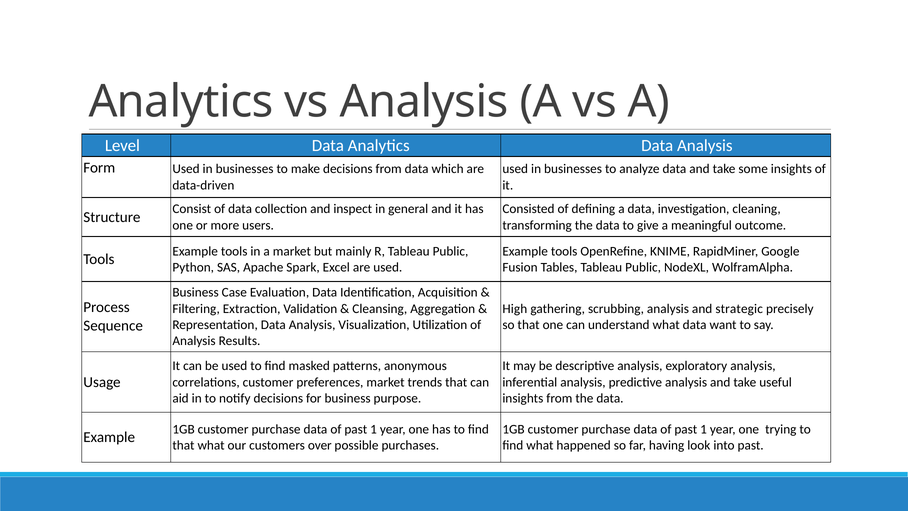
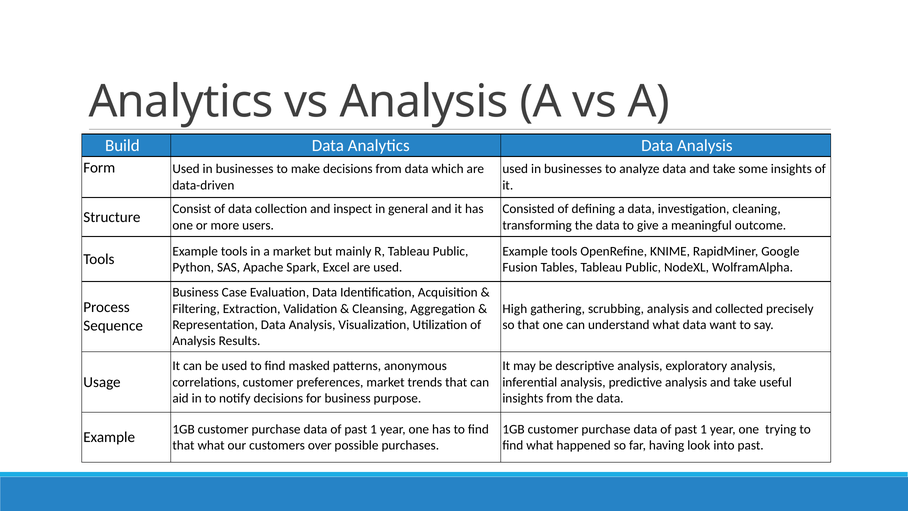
Level: Level -> Build (122, 145)
strategic: strategic -> collected (739, 309)
